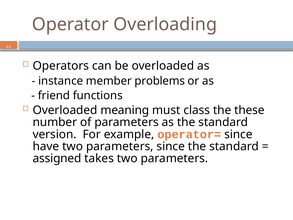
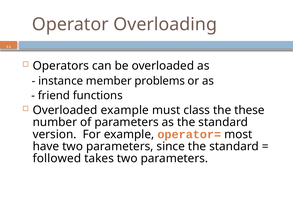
Overloaded meaning: meaning -> example (125, 110)
operator= since: since -> most (238, 134)
assigned: assigned -> followed (57, 158)
